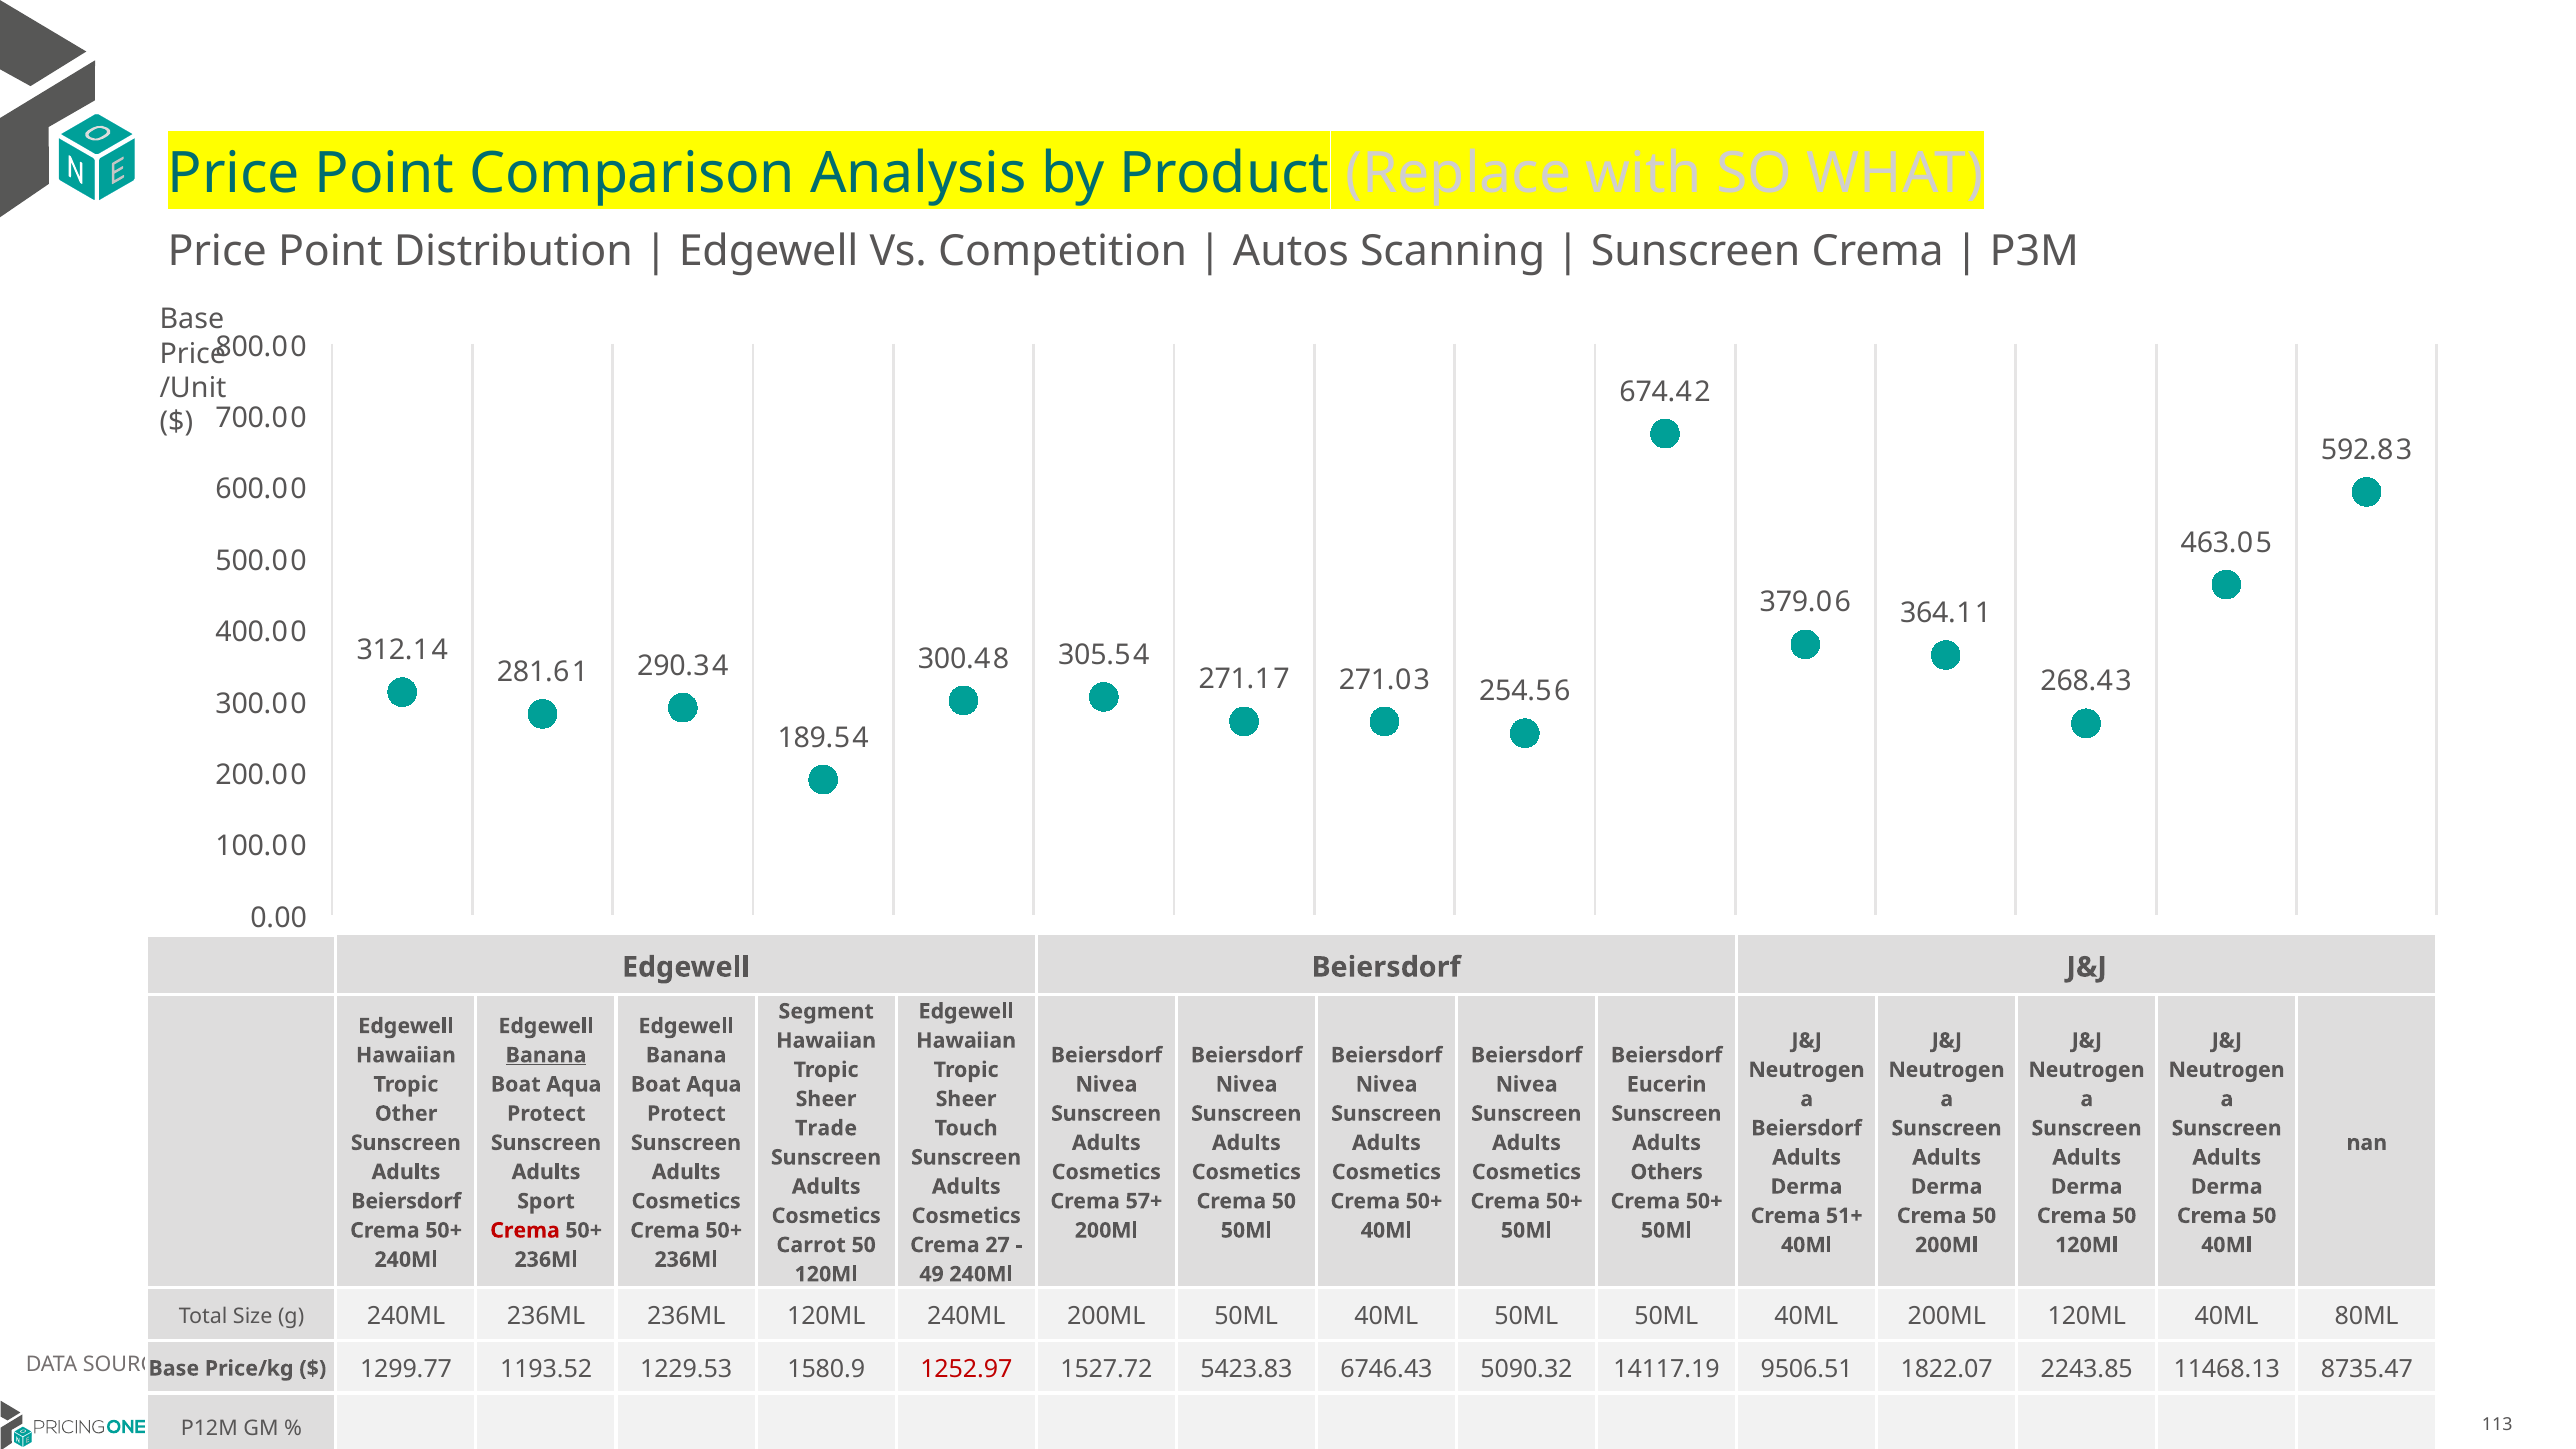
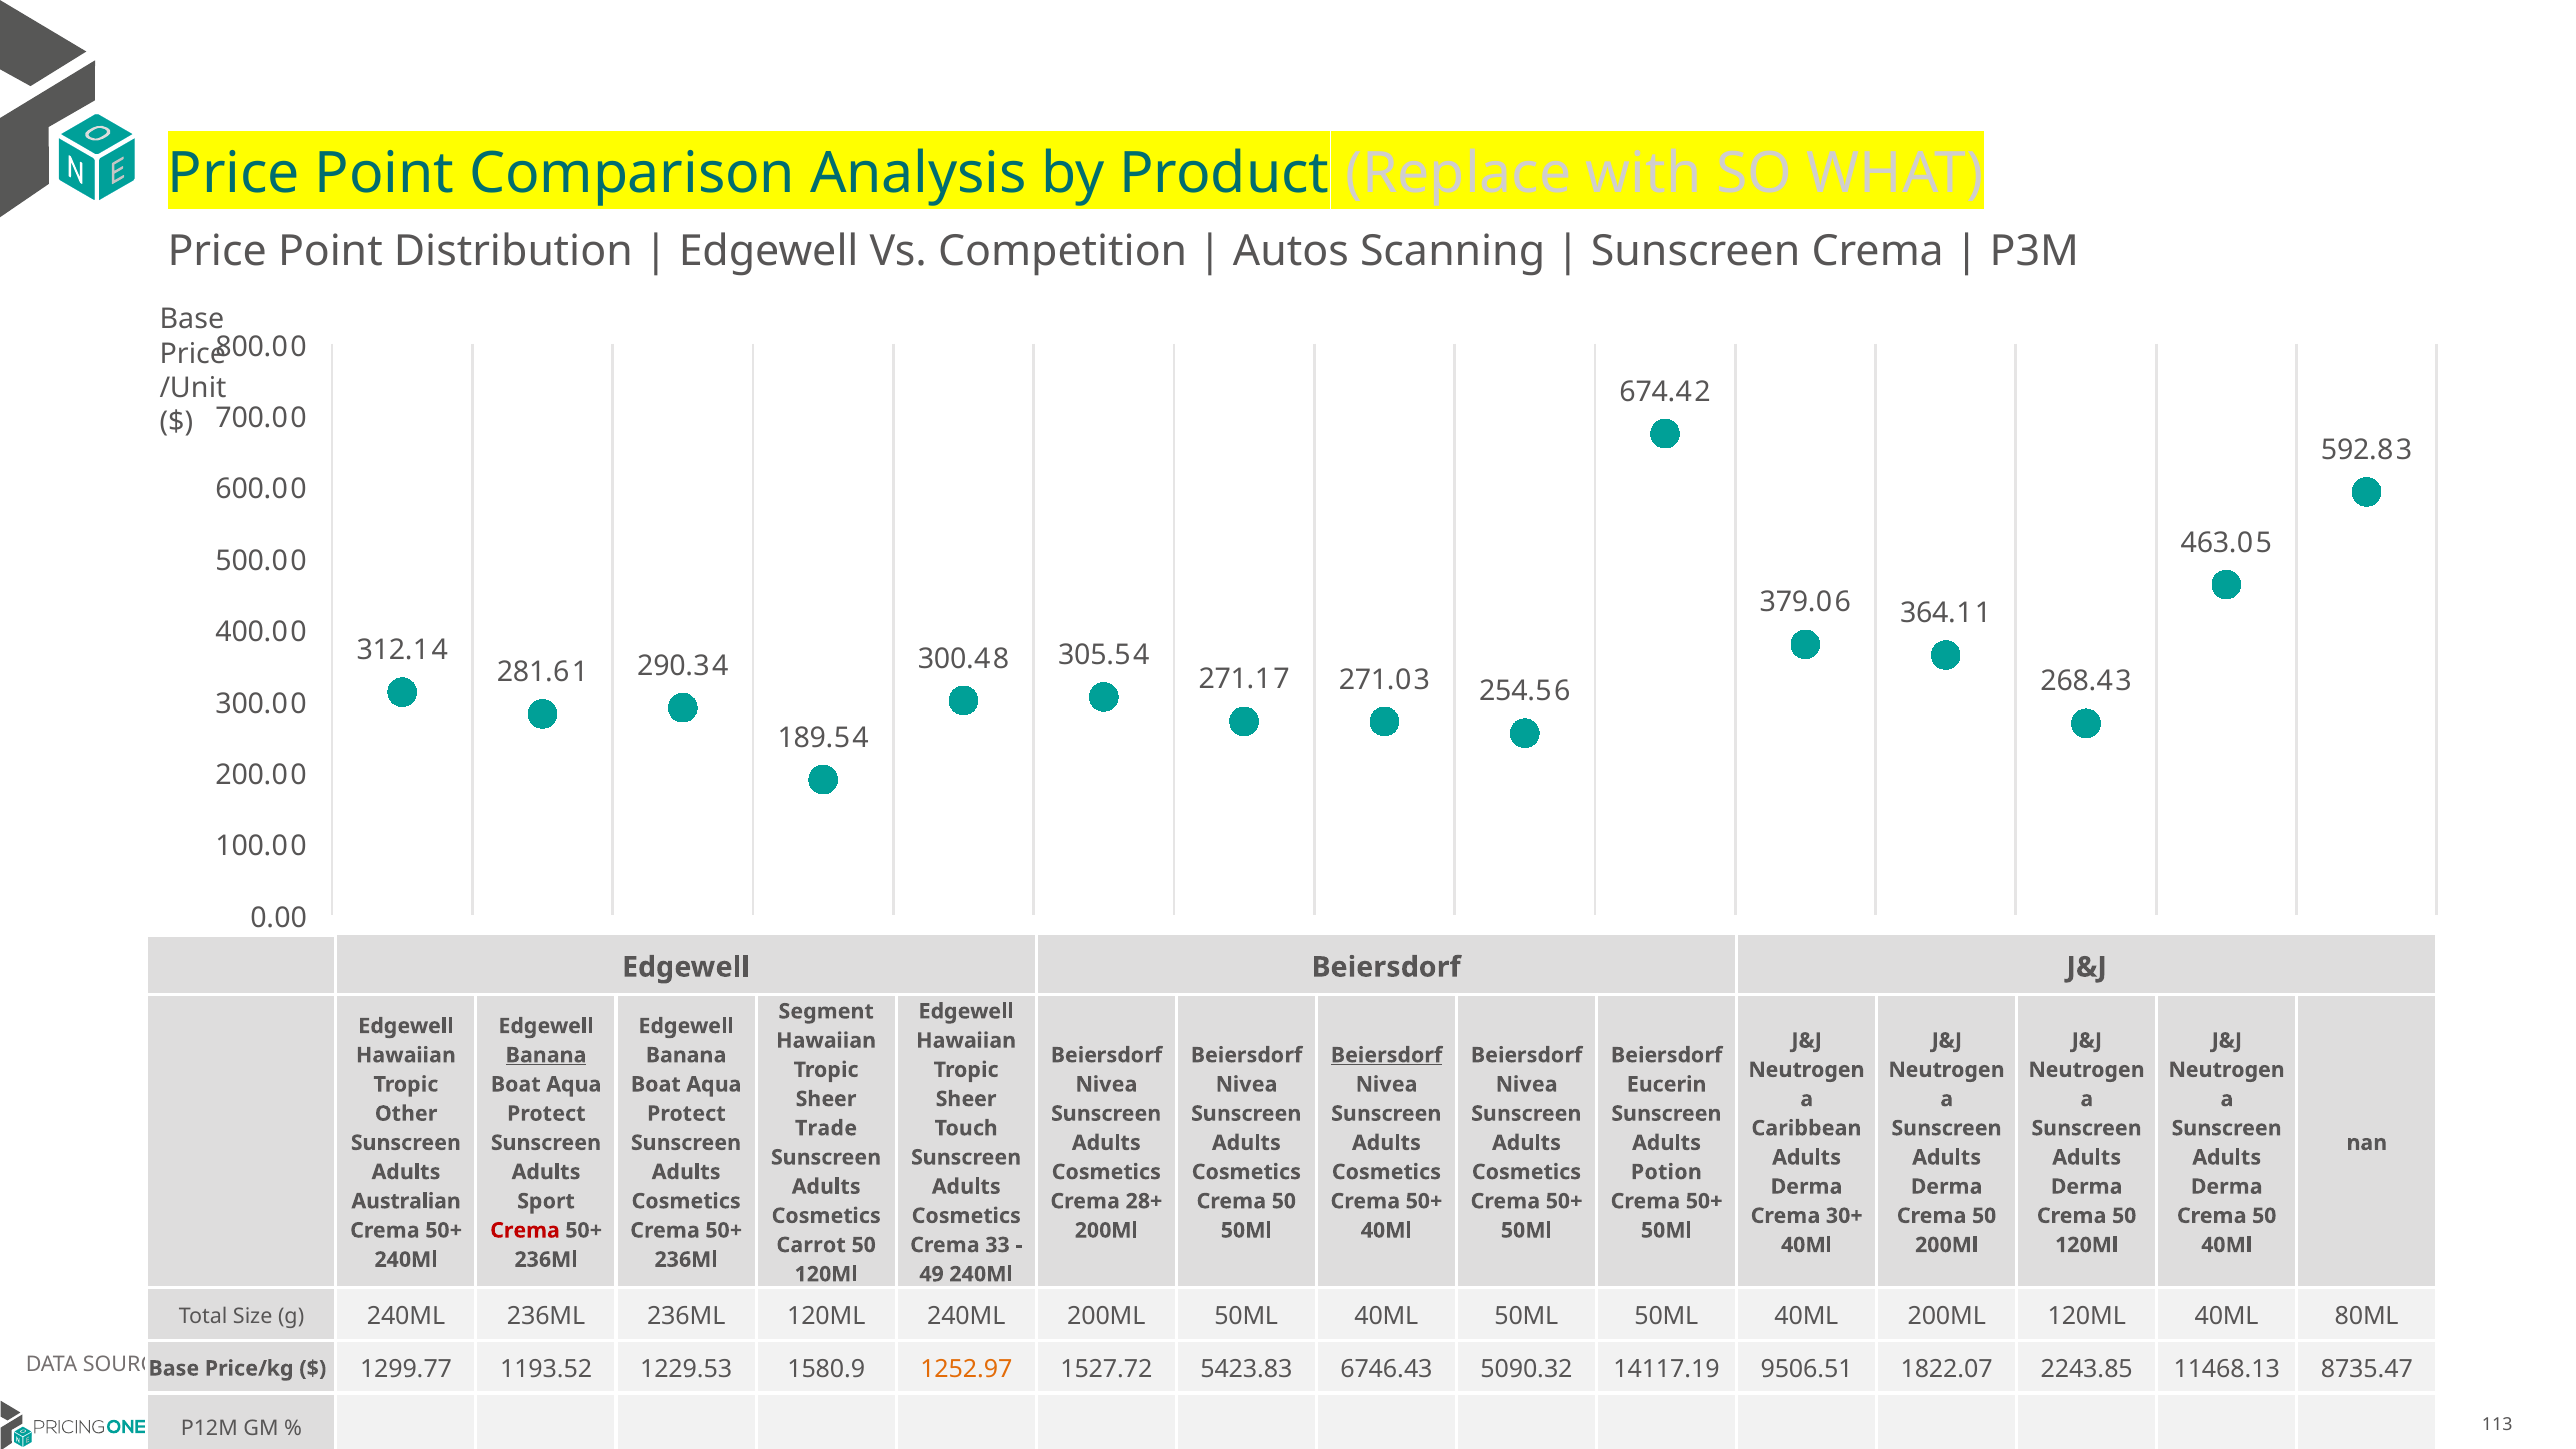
Beiersdorf underline: none -> present (1387, 1055)
Beiersdorf: Beiersdorf -> Caribbean (1806, 1128)
Others: Others -> Potion (1666, 1172)
Beiersdorf: Beiersdorf -> Australian (406, 1201)
57+: 57+ -> 28+ (1144, 1201)
51+: 51+ -> 30+ (1844, 1216)
27: 27 -> 33 (998, 1245)
1252.97 colour: red -> orange (966, 1369)
